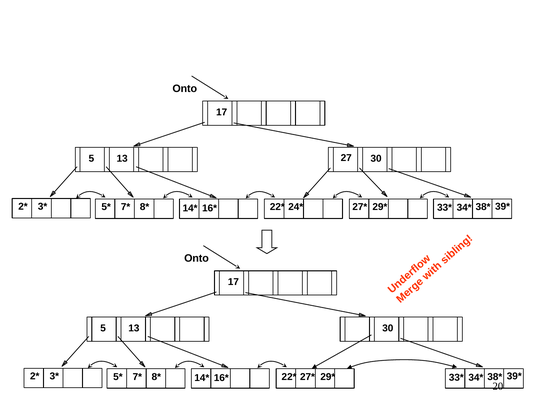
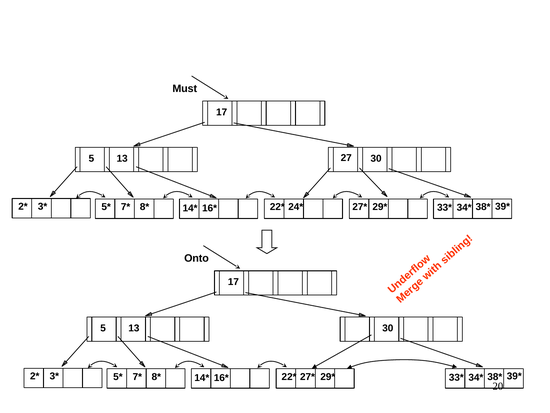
Onto: Onto -> Must (185, 89)
